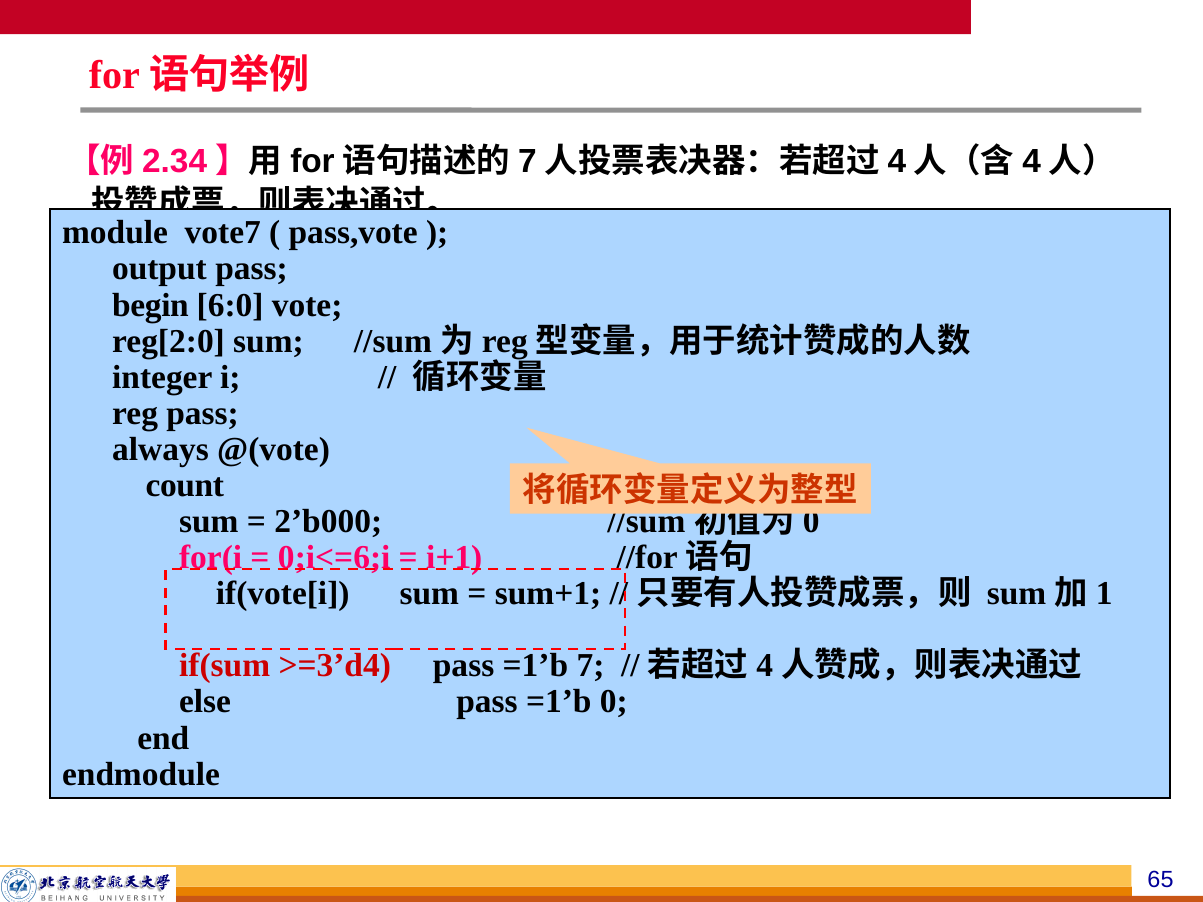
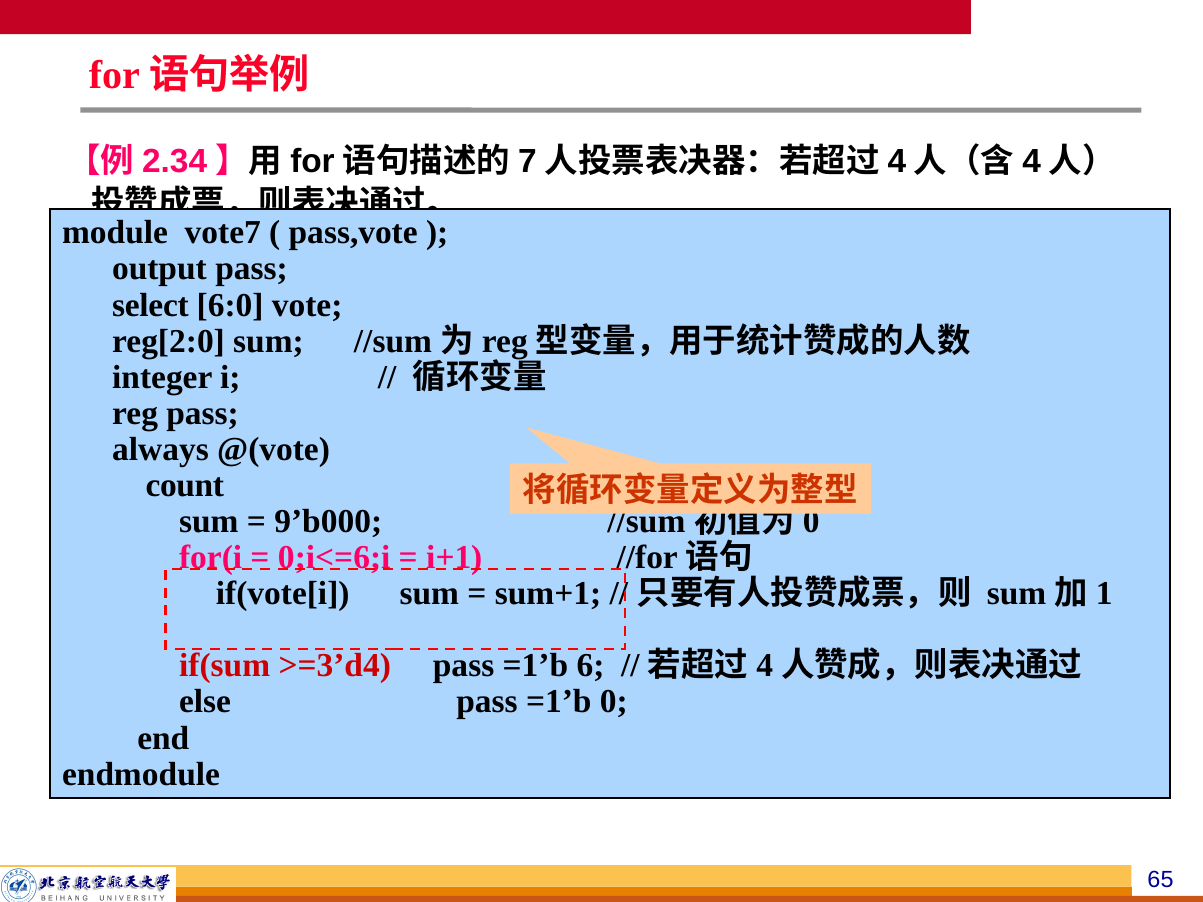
begin: begin -> select (150, 305)
2’b000: 2’b000 -> 9’b000 (328, 522)
7: 7 -> 6 (590, 666)
